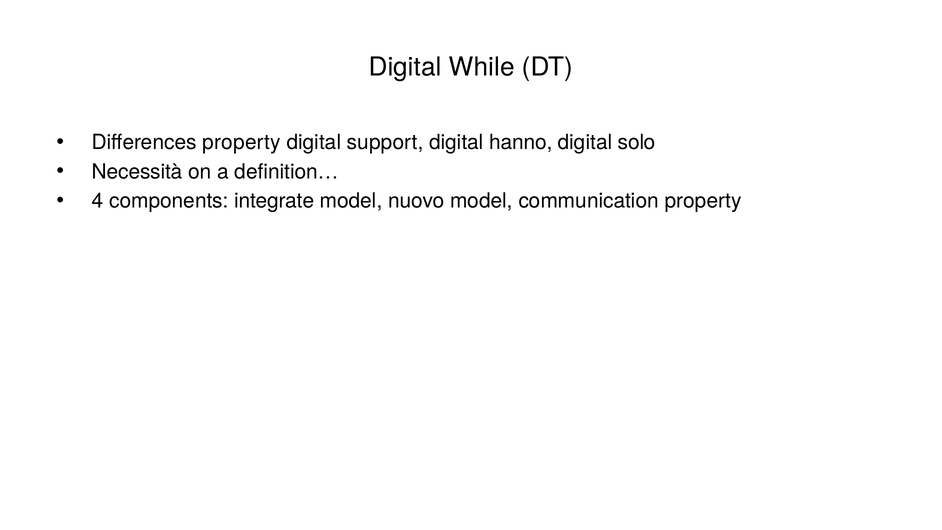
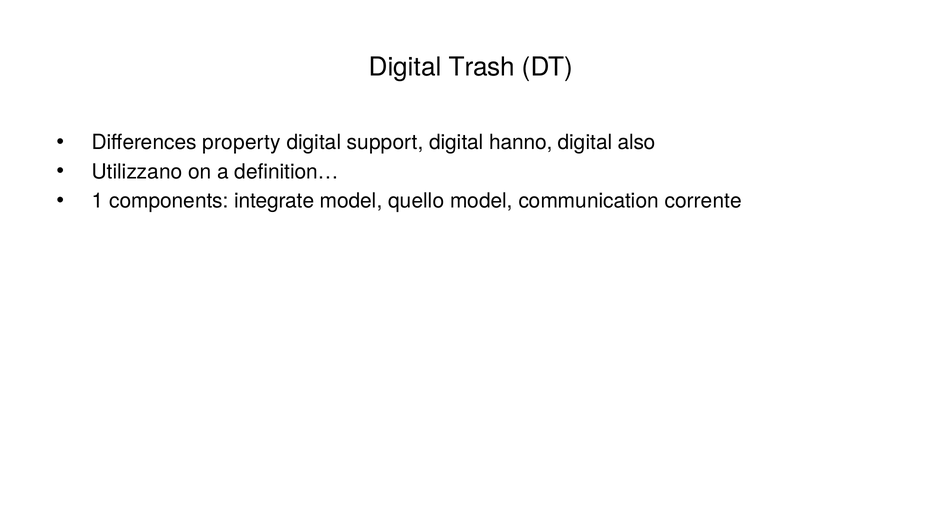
While: While -> Trash (482, 67)
solo: solo -> also (637, 142)
Necessità: Necessità -> Utilizzano (137, 172)
4: 4 -> 1 (98, 201)
nuovo: nuovo -> quello (416, 201)
communication property: property -> corrente (703, 201)
